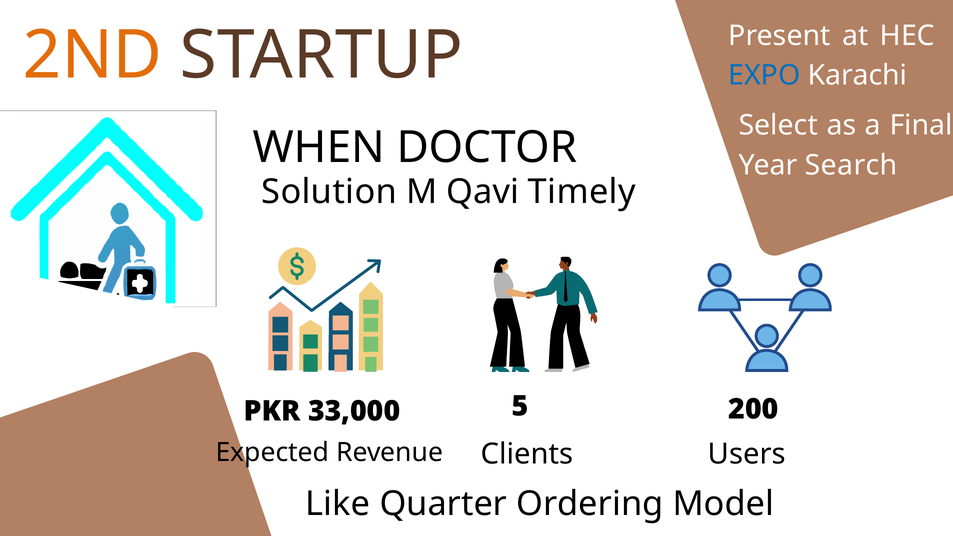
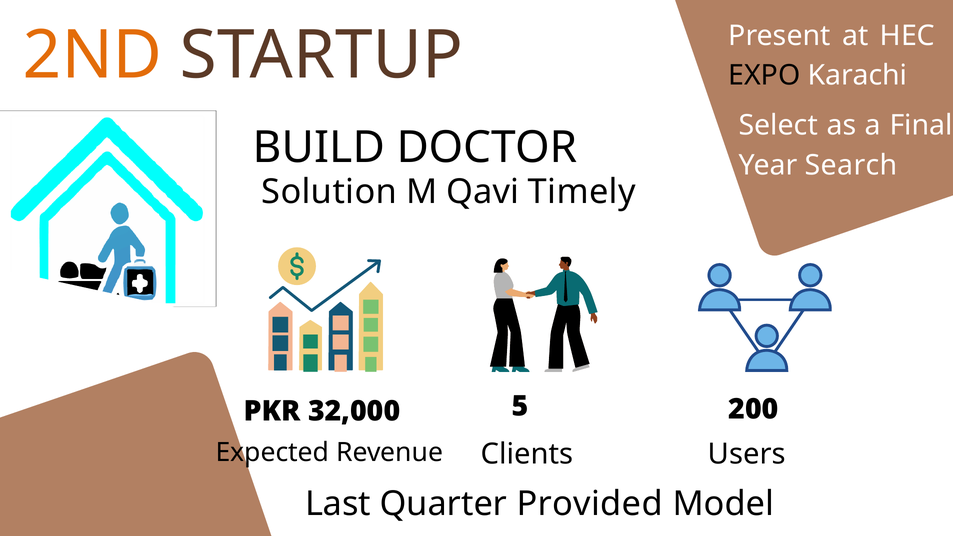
EXPO colour: blue -> black (764, 75)
WHEN: WHEN -> BUILD (319, 148)
33,000: 33,000 -> 32,000 (354, 411)
Like: Like -> Last (338, 504)
Ordering: Ordering -> Provided (590, 504)
